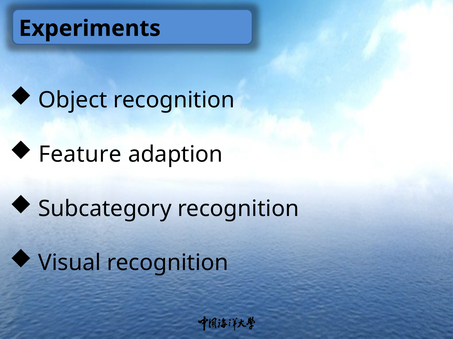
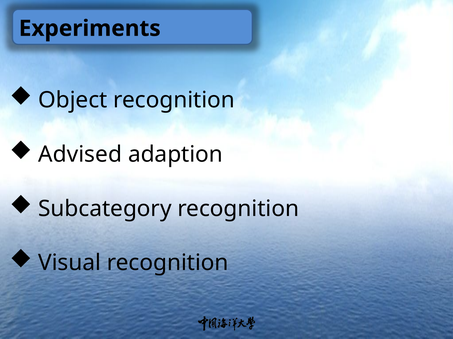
Feature: Feature -> Advised (80, 155)
